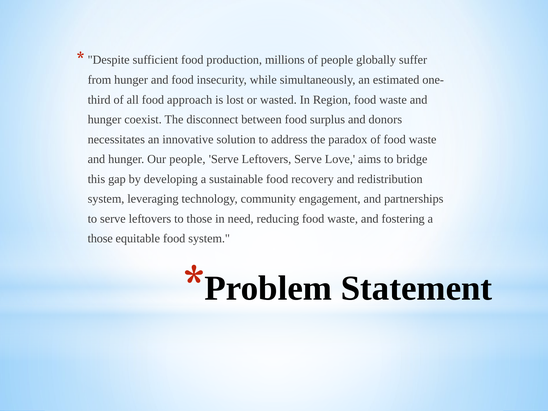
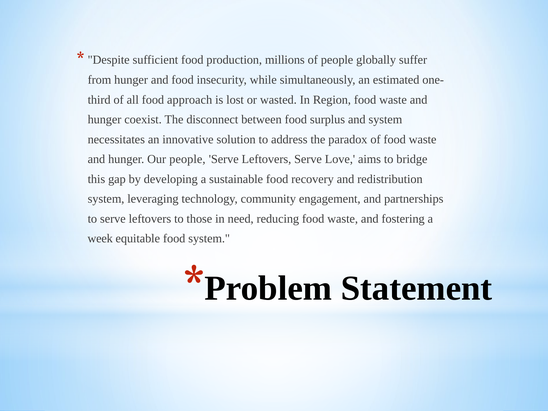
and donors: donors -> system (385, 120)
those: those -> week (100, 239)
